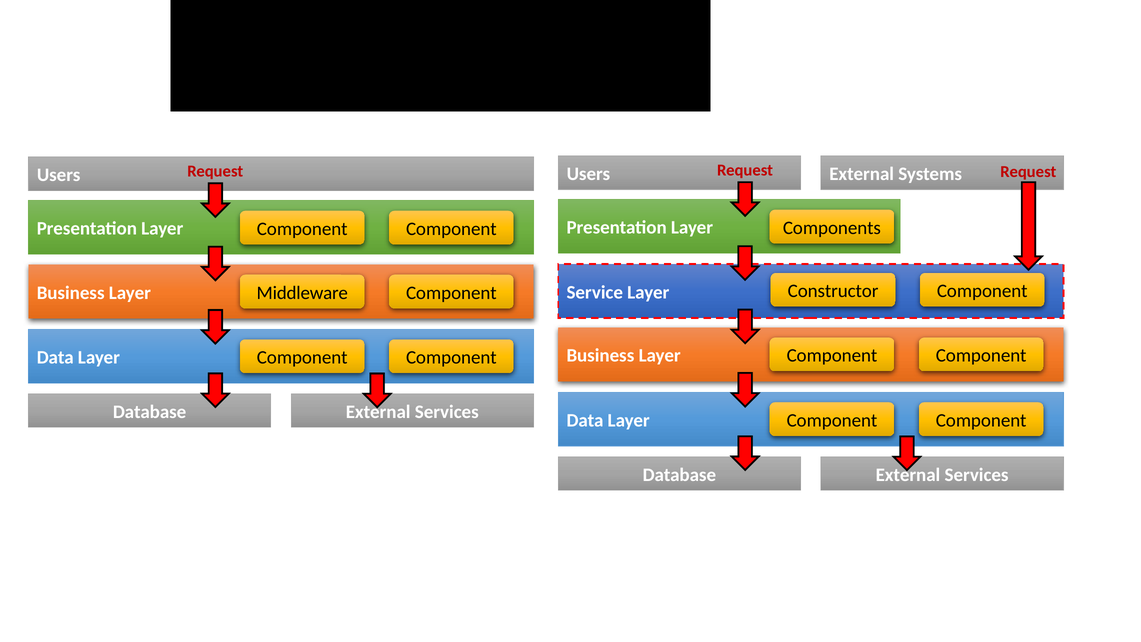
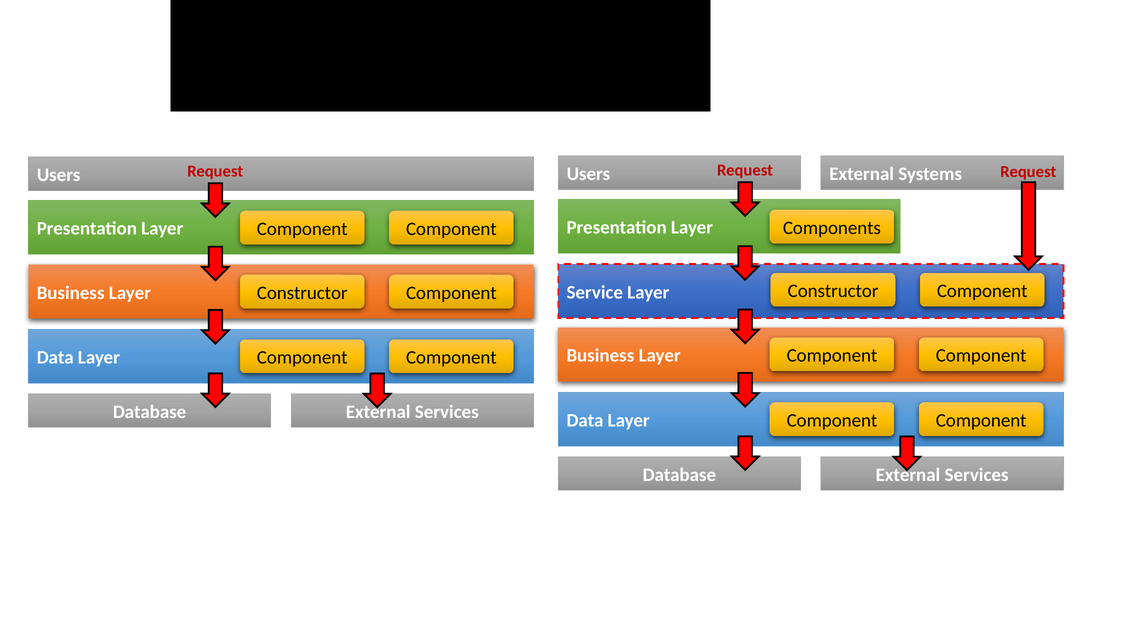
Middleware: Middleware -> Constructor (302, 293)
